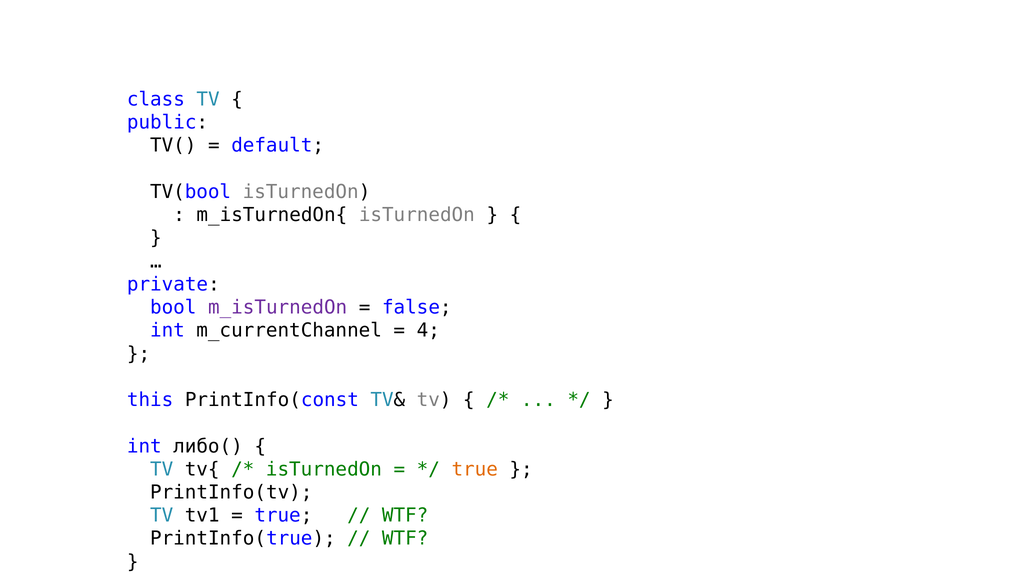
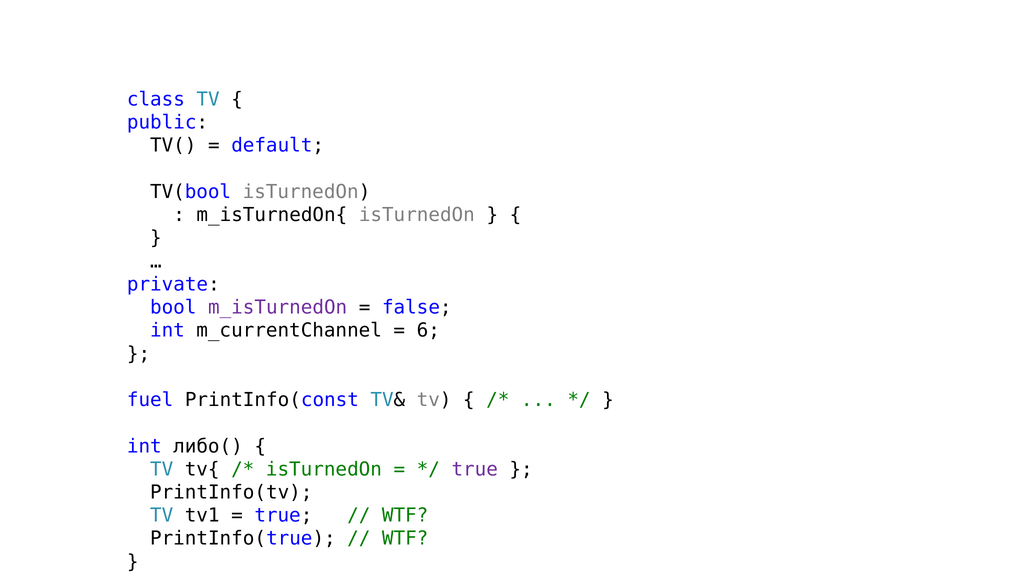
4: 4 -> 6 (428, 331)
this: this -> fuel (150, 400)
true colour: orange -> purple (475, 469)
